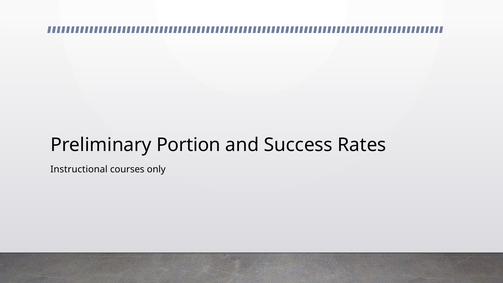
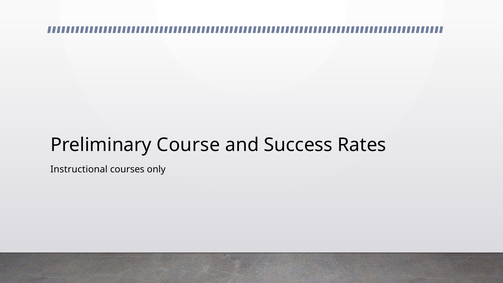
Portion: Portion -> Course (188, 145)
